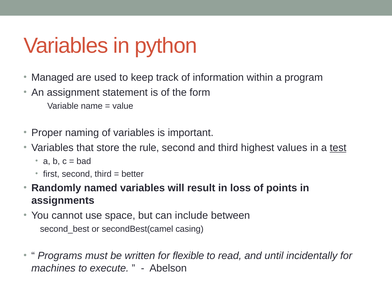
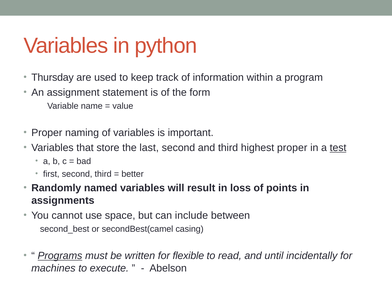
Managed: Managed -> Thursday (53, 77)
rule: rule -> last (149, 148)
highest values: values -> proper (292, 148)
Programs underline: none -> present (60, 256)
